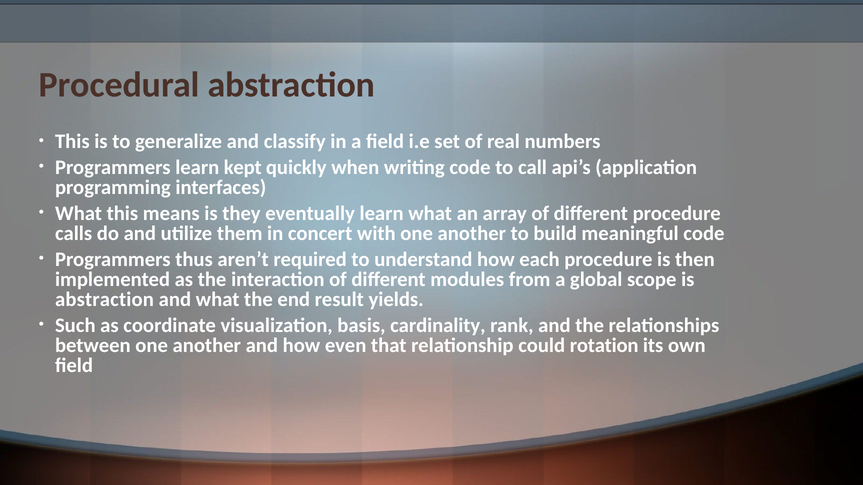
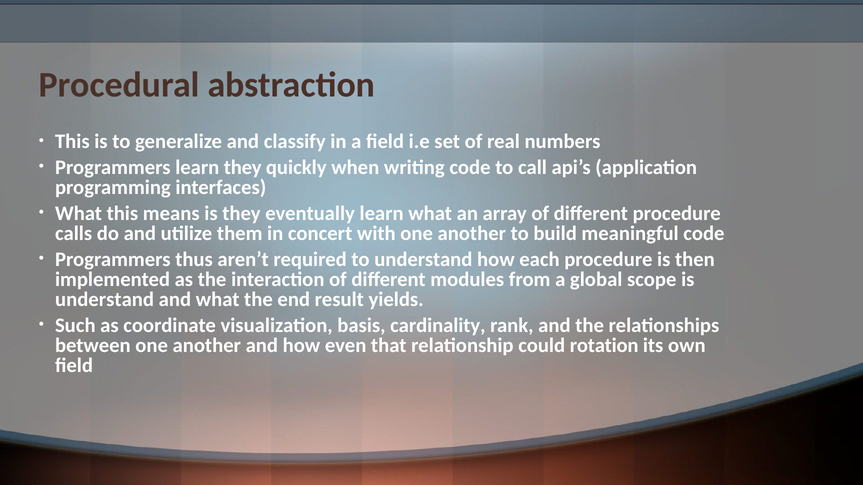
learn kept: kept -> they (243, 168)
abstraction: abstraction -> understand (105, 300)
